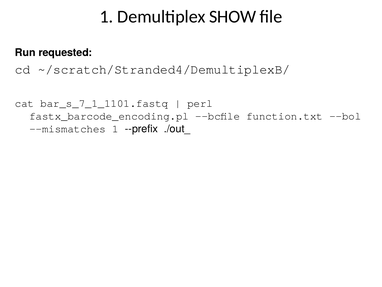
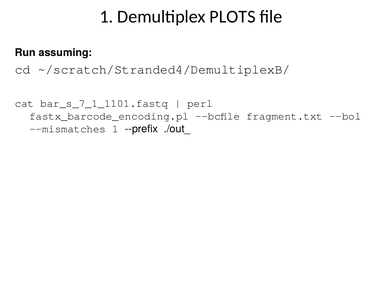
SHOW: SHOW -> PLOTS (232, 17)
requested: requested -> assuming (65, 53)
function.txt: function.txt -> fragment.txt (285, 116)
